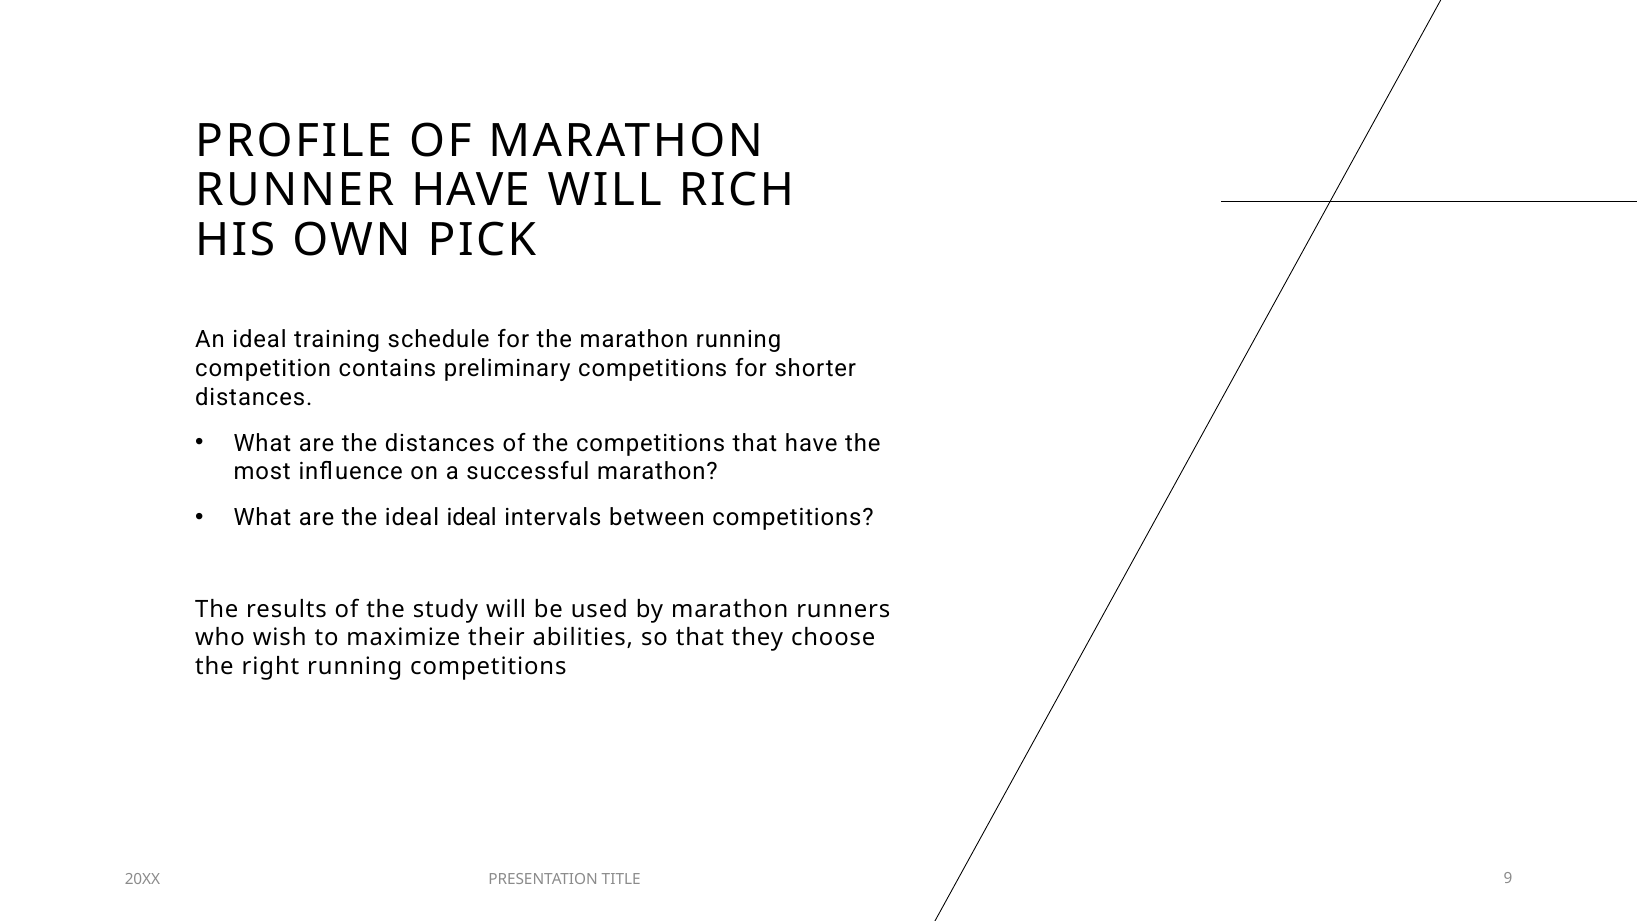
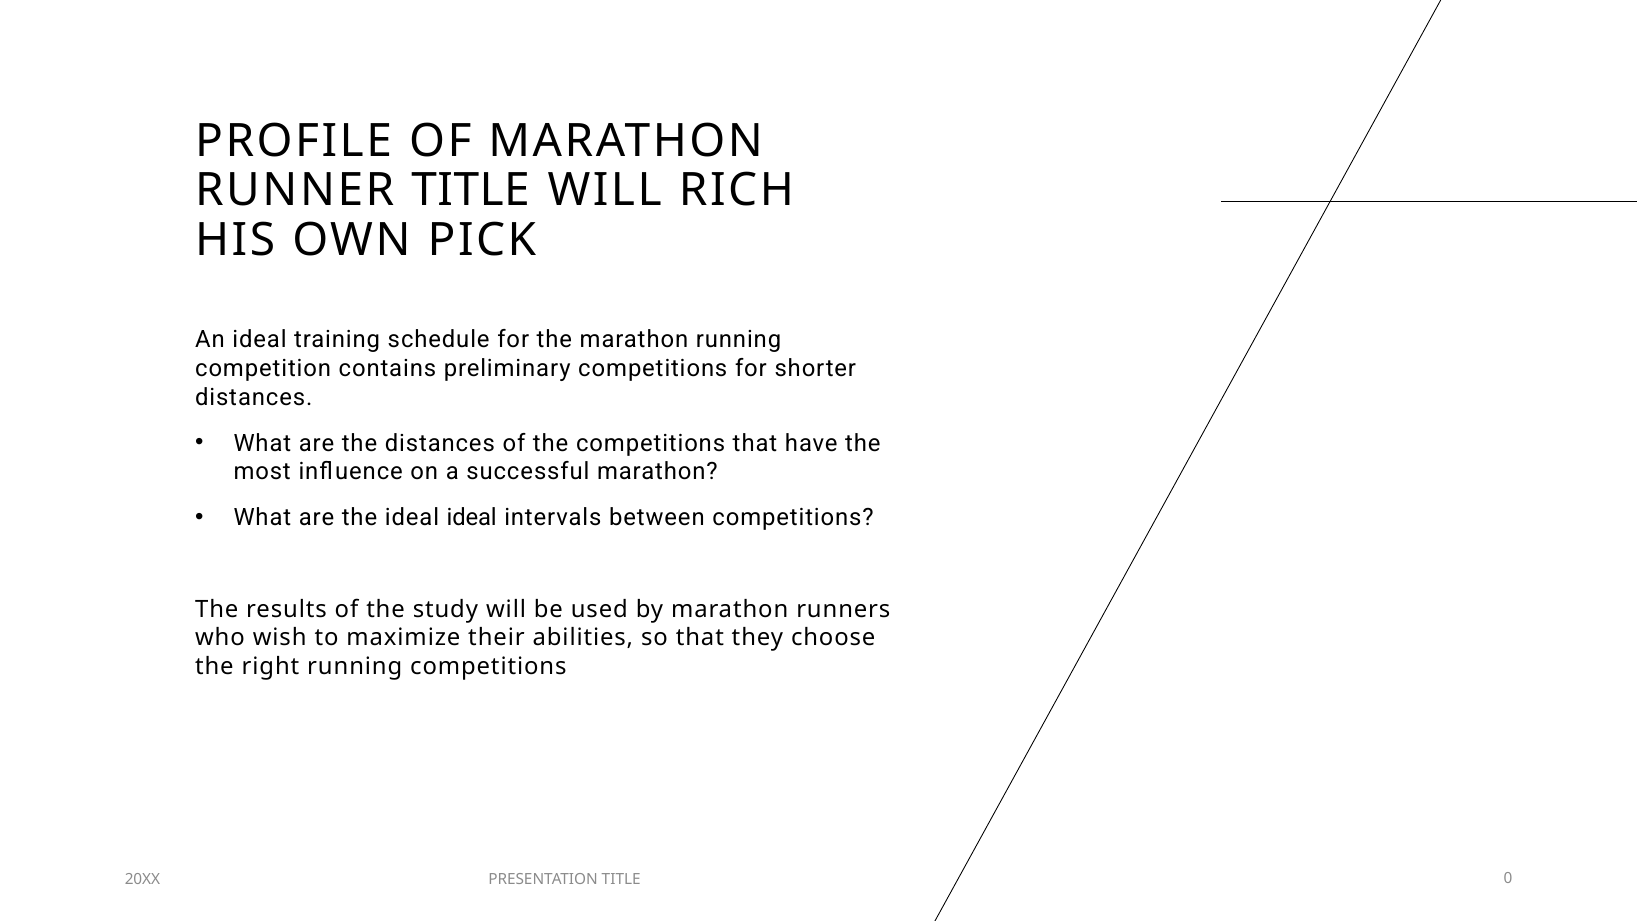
RUNNER HAVE: HAVE -> TITLE (471, 191)
9: 9 -> 0 (1508, 878)
